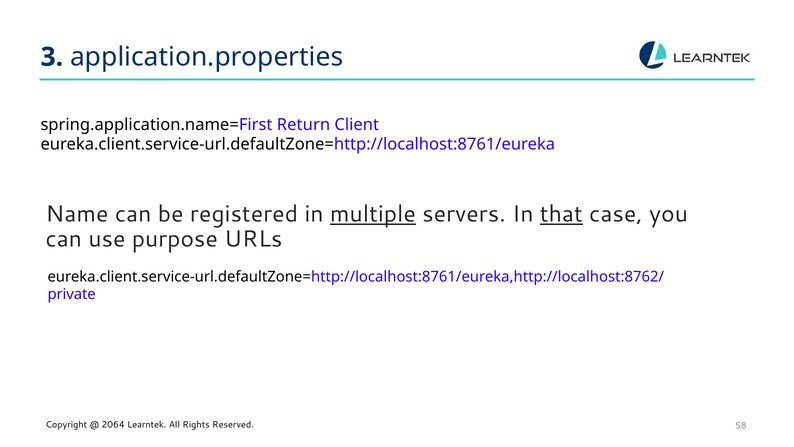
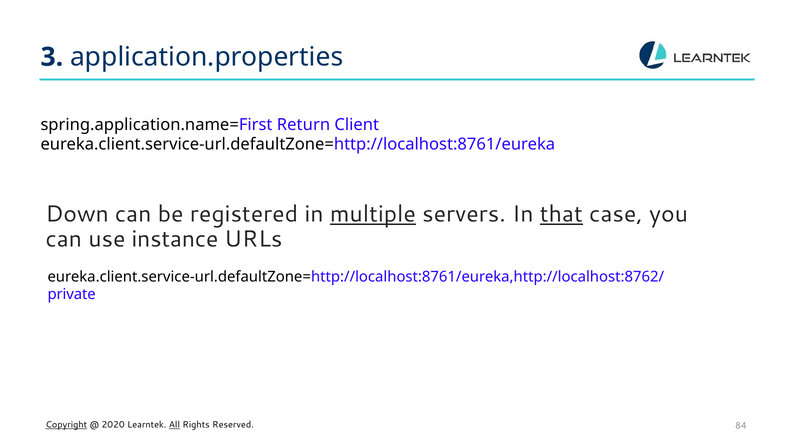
Name: Name -> Down (77, 214)
purpose: purpose -> instance (175, 239)
Copyright underline: none -> present (66, 424)
2064: 2064 -> 2020 (113, 424)
All underline: none -> present (174, 424)
58: 58 -> 84 (741, 425)
